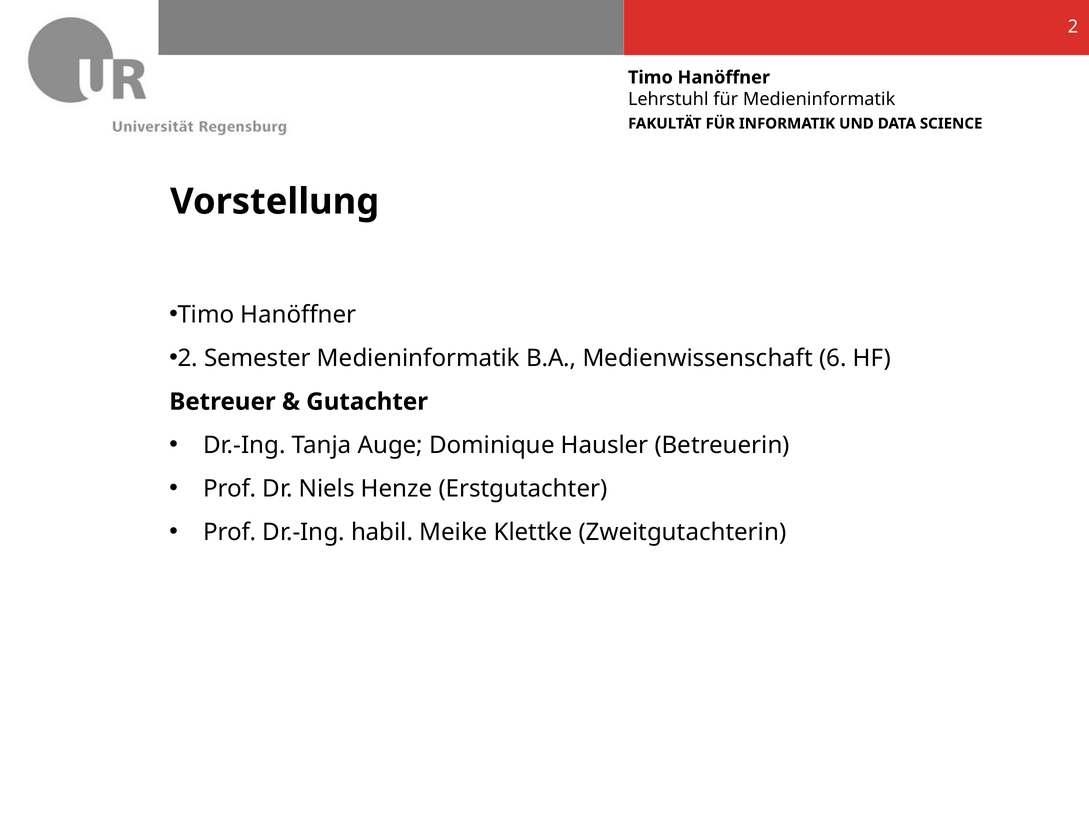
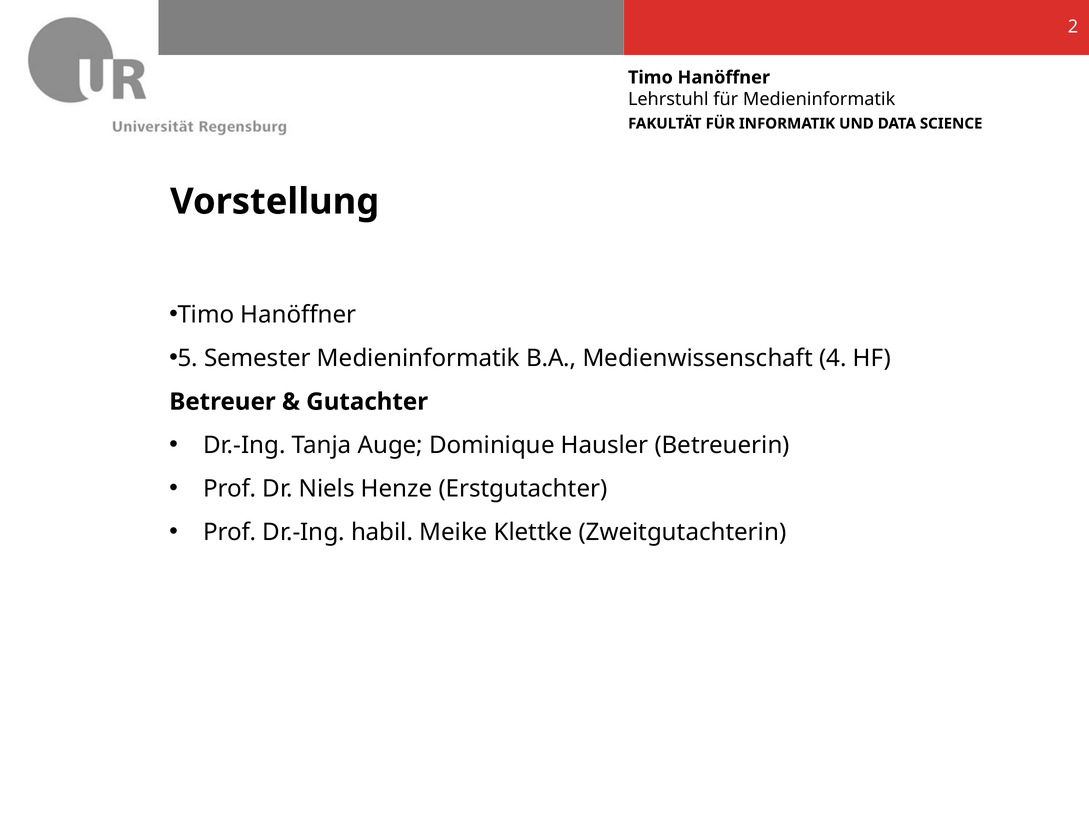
2: 2 -> 5 (188, 358)
6: 6 -> 4 (833, 358)
